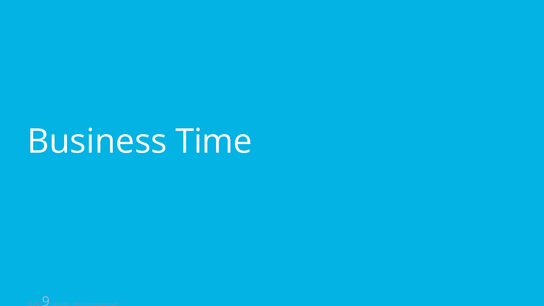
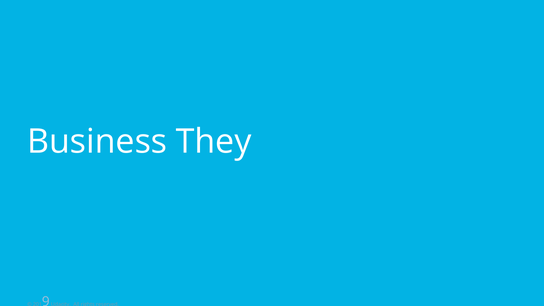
Time: Time -> They (214, 142)
